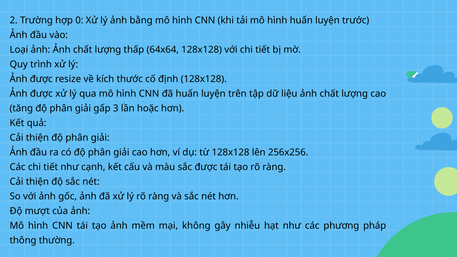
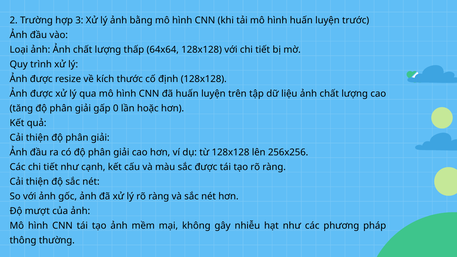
0: 0 -> 3 (79, 20)
3: 3 -> 0 (116, 108)
